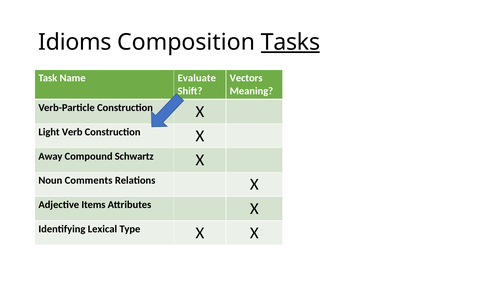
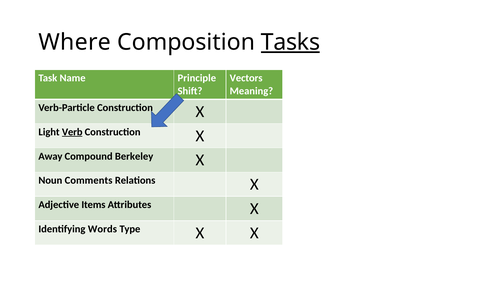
Idioms: Idioms -> Where (75, 42)
Evaluate: Evaluate -> Principle (197, 78)
Verb underline: none -> present (72, 132)
Schwartz: Schwartz -> Berkeley (134, 156)
Lexical: Lexical -> Words (102, 229)
